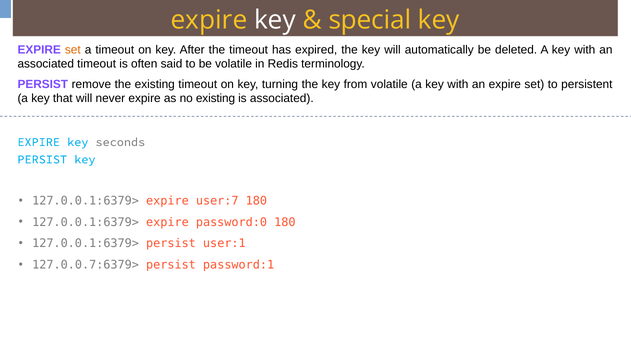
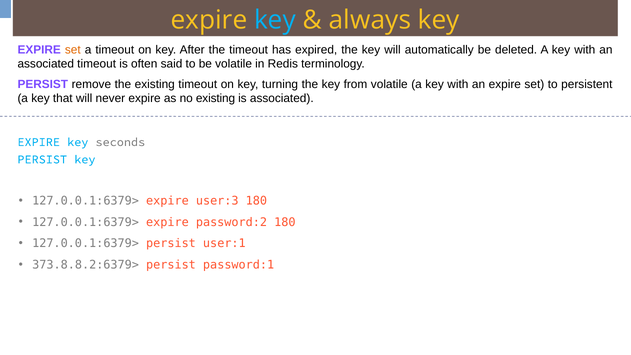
key colour: white -> light blue (275, 20)
special: special -> always (370, 20)
user:7: user:7 -> user:3 (217, 201)
password:0: password:0 -> password:2 (231, 222)
127.0.0.7:6379>: 127.0.0.7:6379> -> 373.8.8.2:6379> (86, 265)
